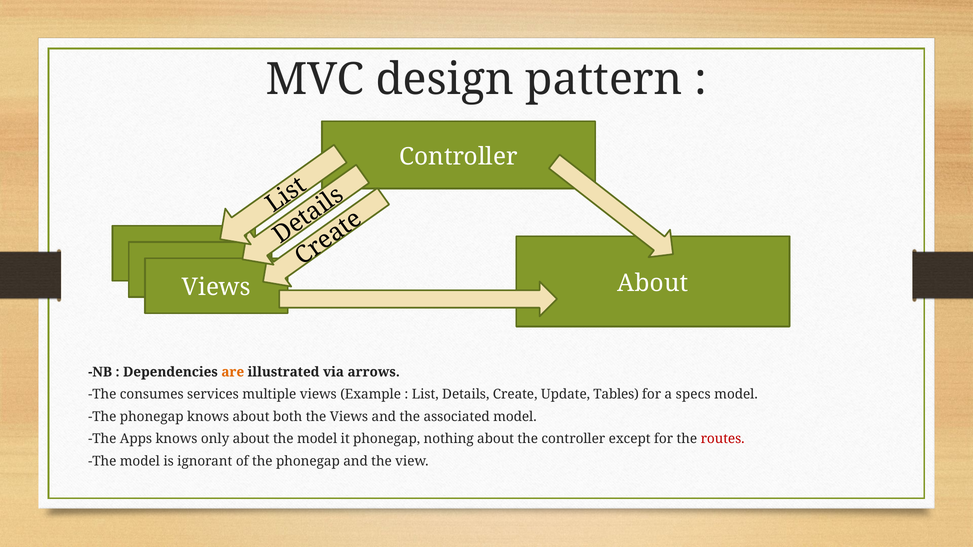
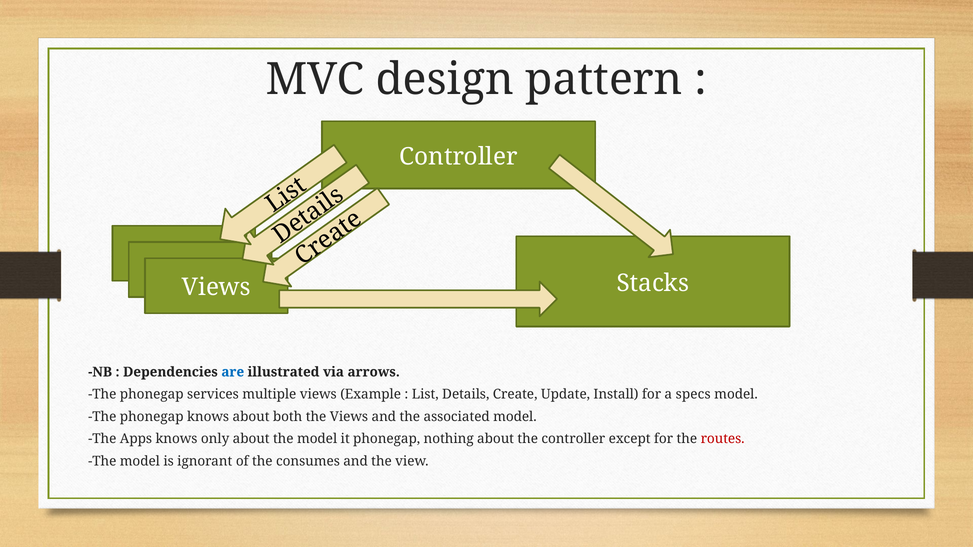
About: About -> Stacks (653, 283)
are colour: orange -> blue (233, 372)
consumes: consumes -> phonegap (152, 395)
Tables: Tables -> Install (616, 395)
of the phonegap: phonegap -> consumes (308, 462)
